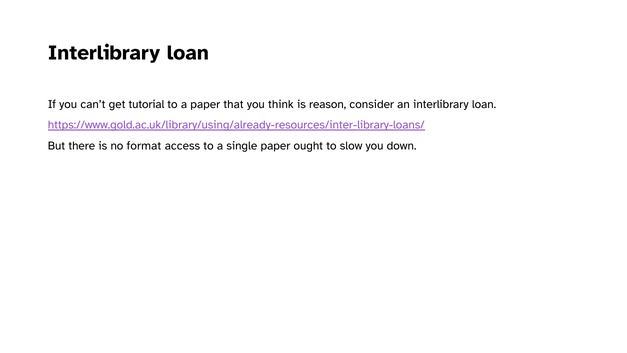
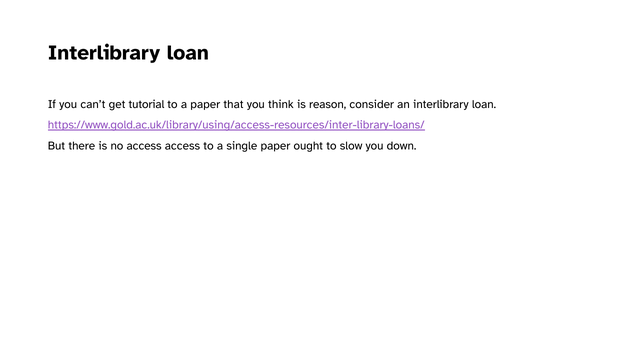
https://www.gold.ac.uk/library/using/already-resources/inter-library-loans/: https://www.gold.ac.uk/library/using/already-resources/inter-library-loans/ -> https://www.gold.ac.uk/library/using/access-resources/inter-library-loans/ (236, 125)
no format: format -> access (144, 146)
